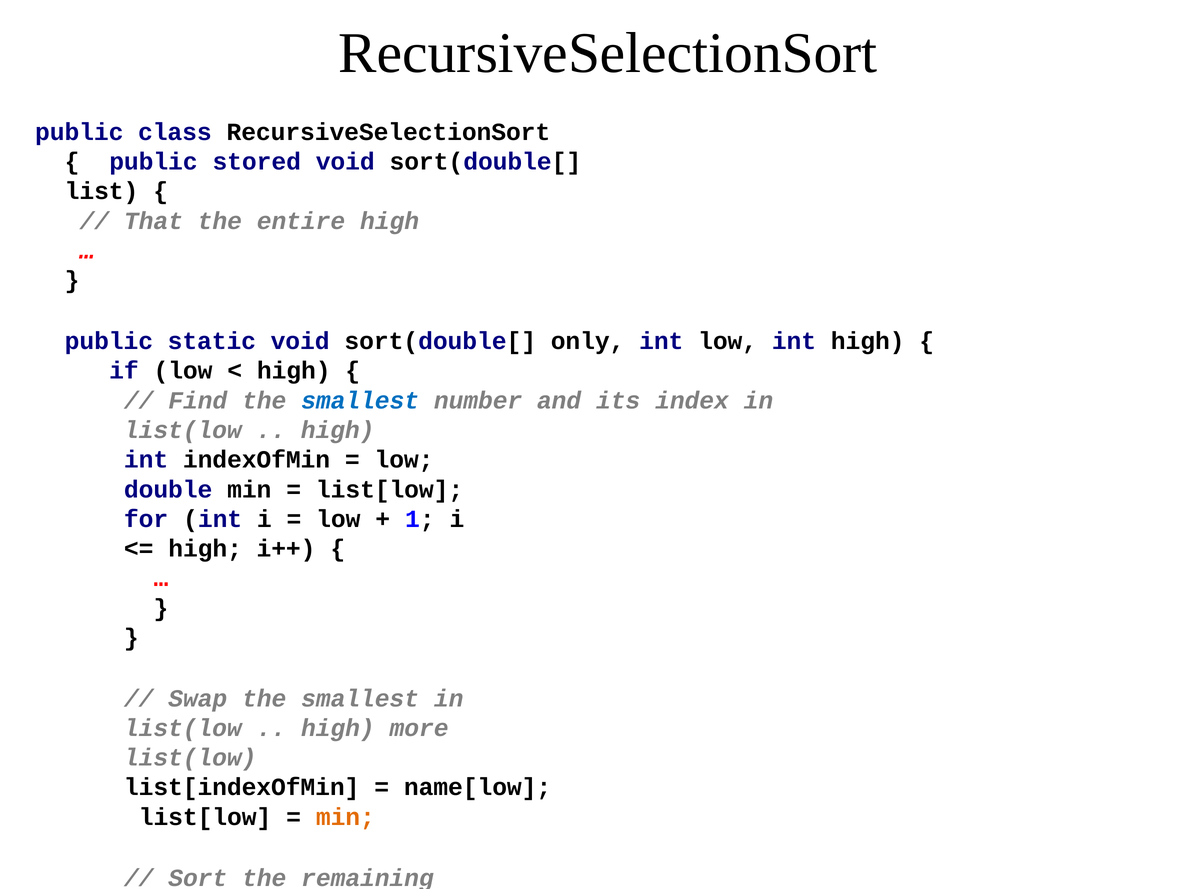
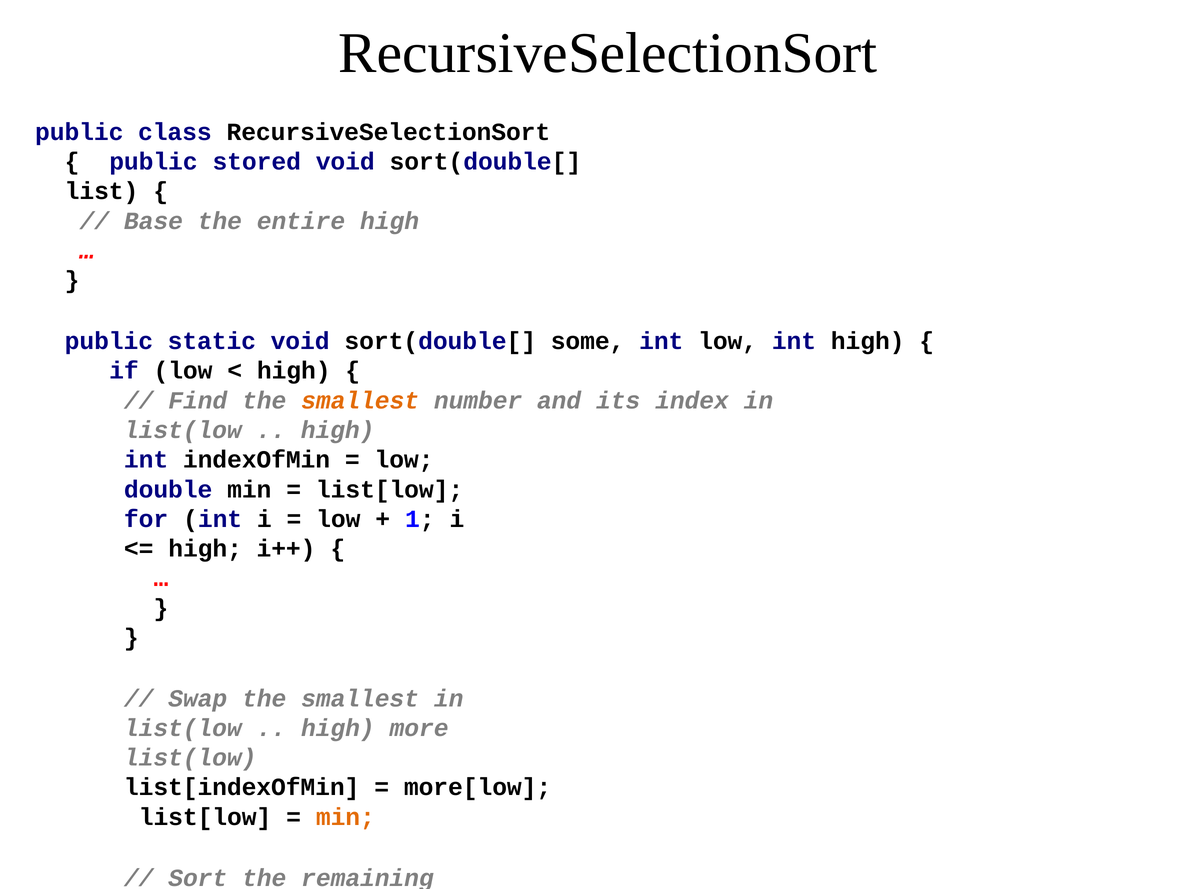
That: That -> Base (153, 221)
only: only -> some (588, 341)
smallest colour: blue -> orange (360, 400)
name[low: name[low -> more[low (478, 787)
